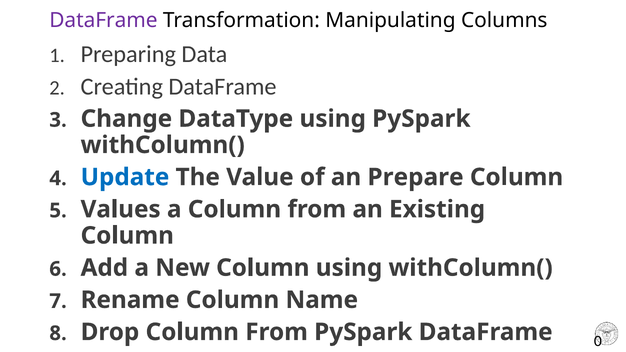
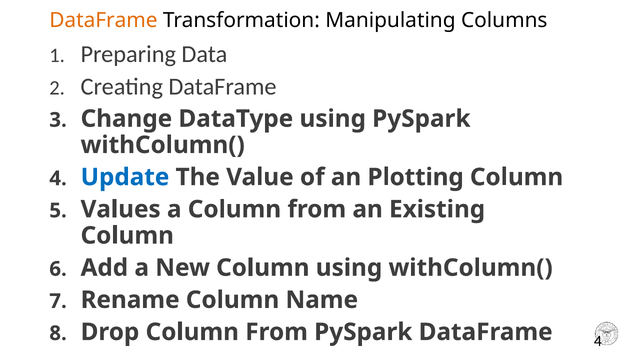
DataFrame colour: purple -> orange (103, 20)
Prepare: Prepare -> Plotting (416, 177)
DataFrame 0: 0 -> 4 (598, 341)
